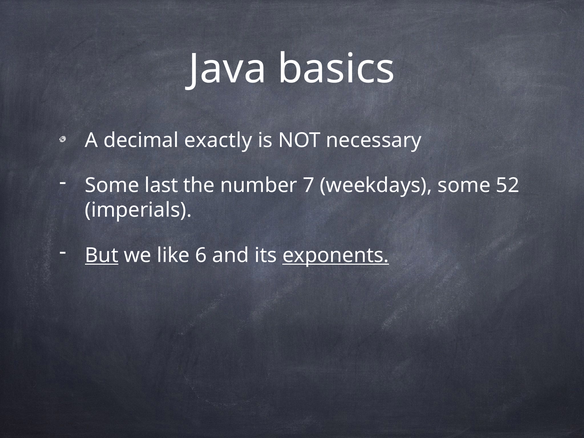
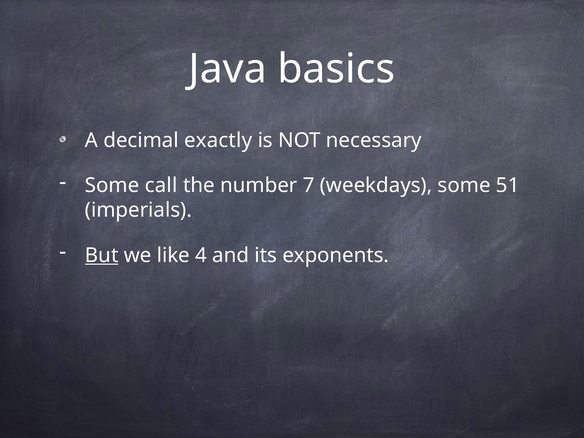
last: last -> call (161, 186)
52: 52 -> 51 (508, 186)
6: 6 -> 4 (201, 255)
exponents underline: present -> none (336, 255)
